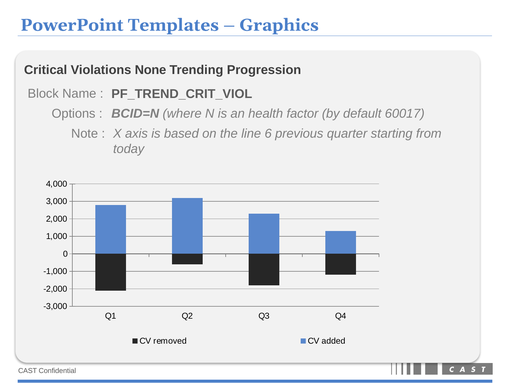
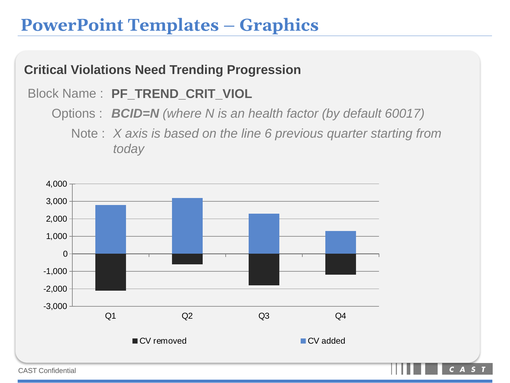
None: None -> Need (150, 70)
